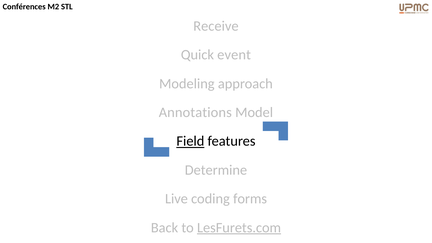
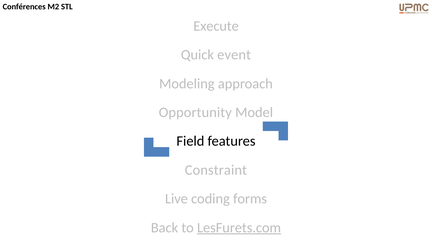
Receive: Receive -> Execute (216, 26)
Annotations: Annotations -> Opportunity (195, 112)
Field underline: present -> none (190, 141)
Determine: Determine -> Constraint (216, 170)
